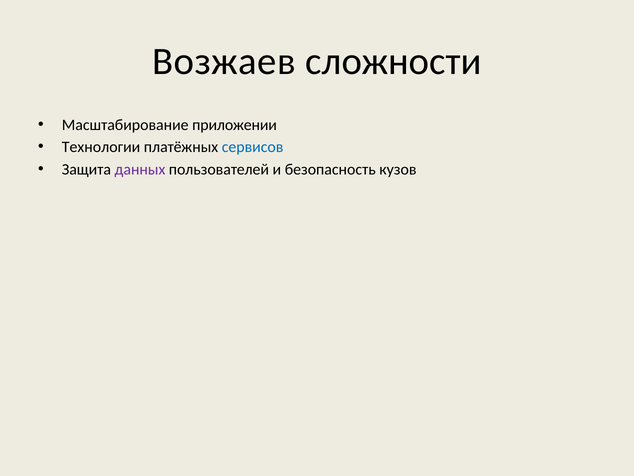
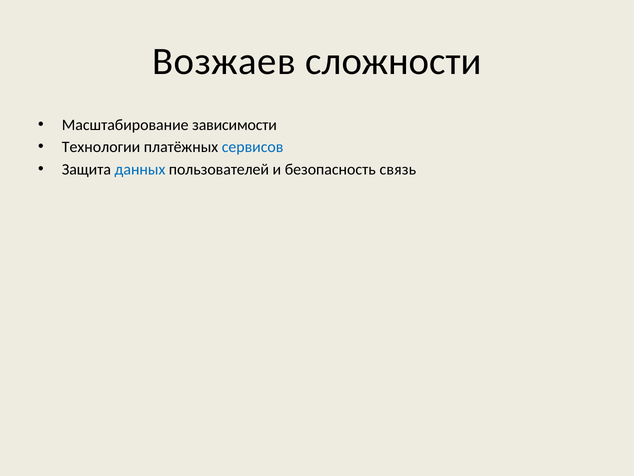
приложении: приложении -> зависимости (235, 125)
данных colour: purple -> blue (140, 169)
кузов: кузов -> связь (398, 169)
